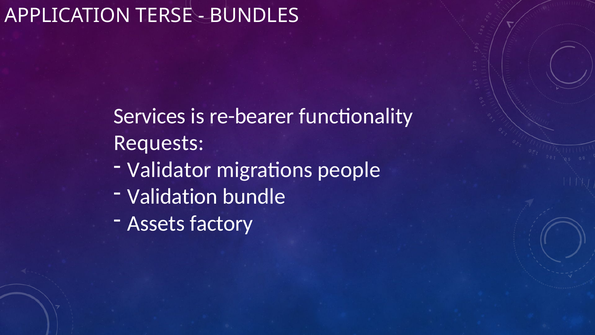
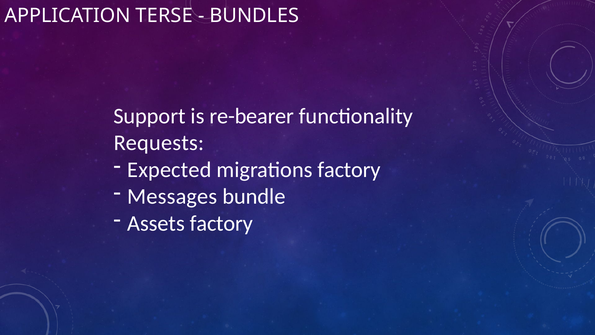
Services: Services -> Support (149, 116)
Validator: Validator -> Expected (169, 170)
migrations people: people -> factory (349, 170)
Validation: Validation -> Messages (172, 196)
